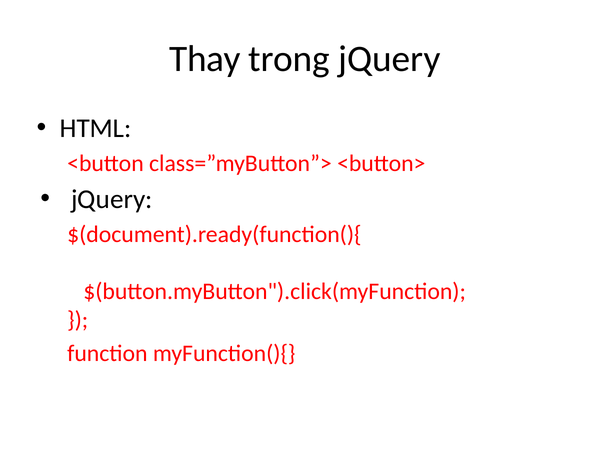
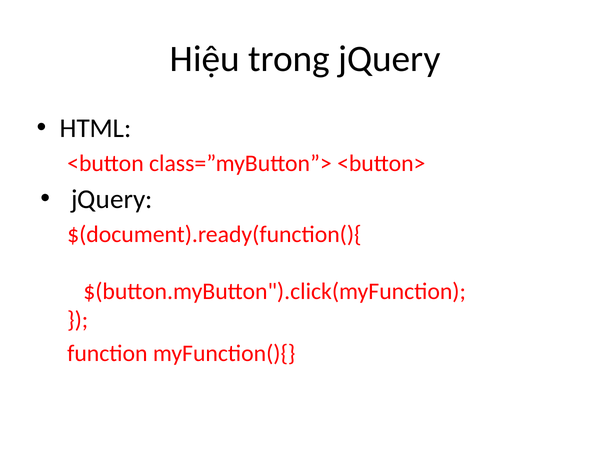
Thay: Thay -> Hiệu (205, 59)
